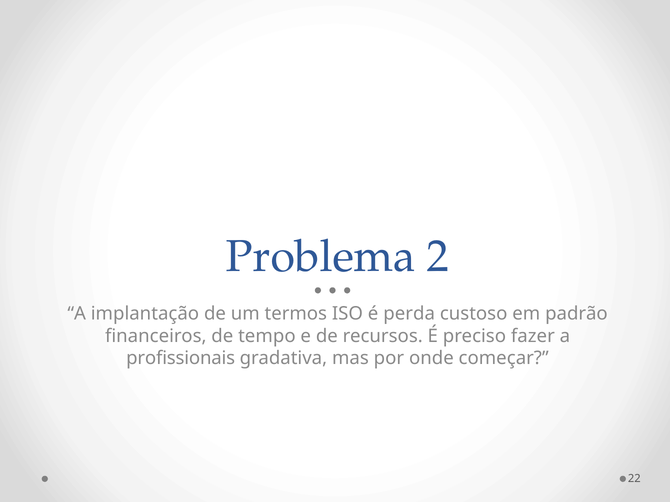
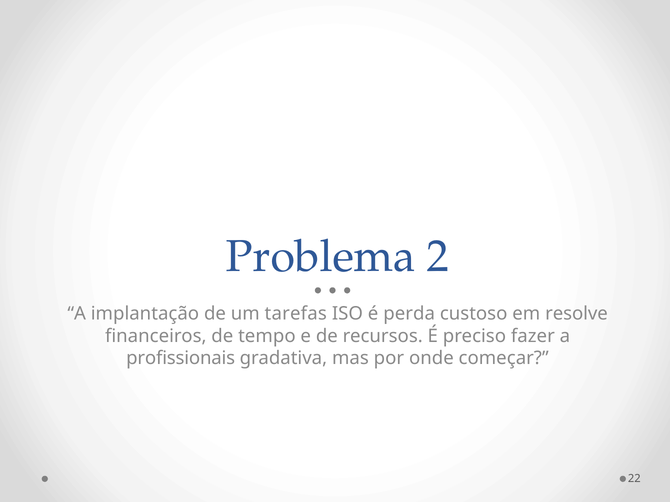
termos: termos -> tarefas (296, 314)
padrão: padrão -> resolve (576, 314)
